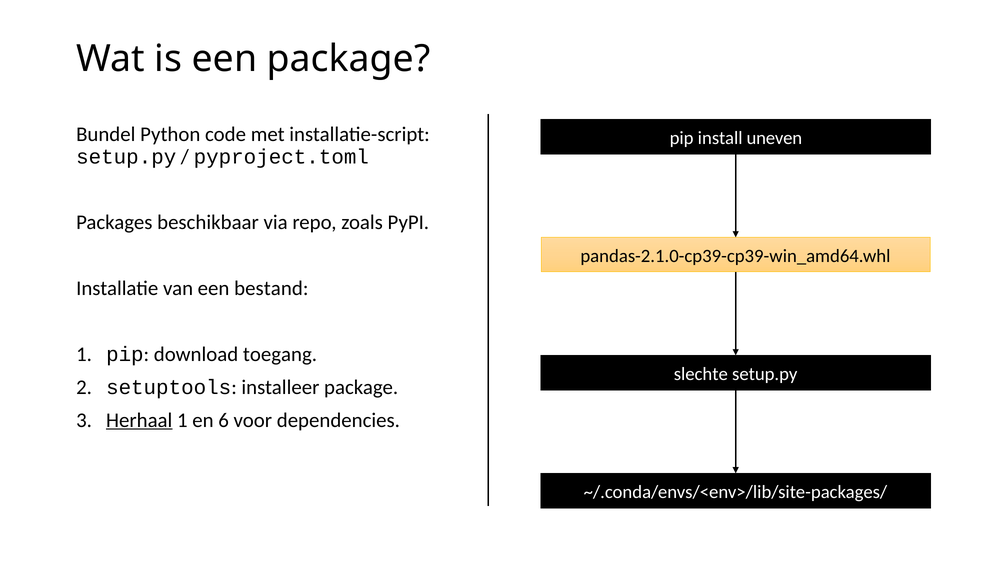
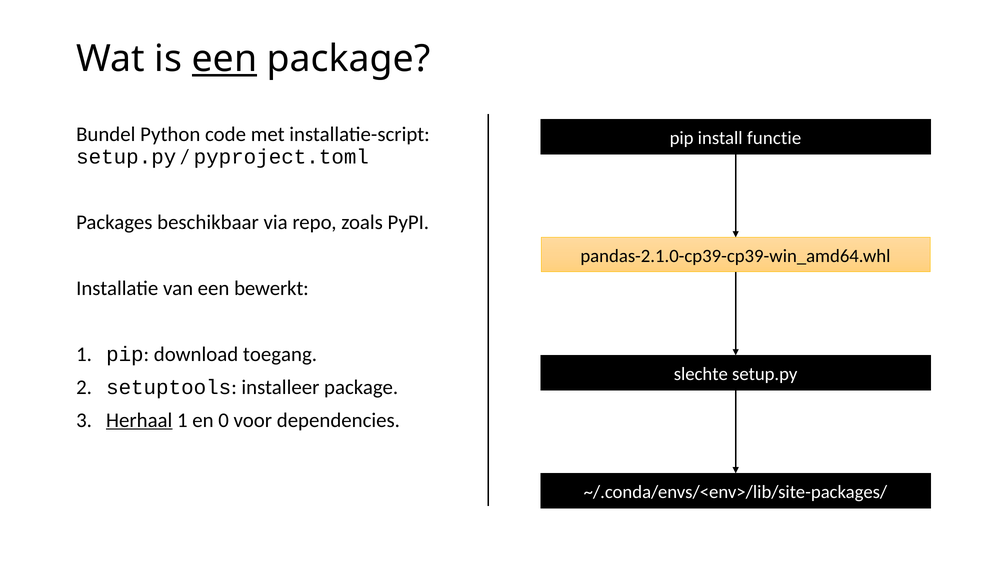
een underline: none -> present (224, 59)
uneven: uneven -> functie (774, 138)
bestand: bestand -> bewerkt (271, 288)
6: 6 -> 0 (224, 420)
